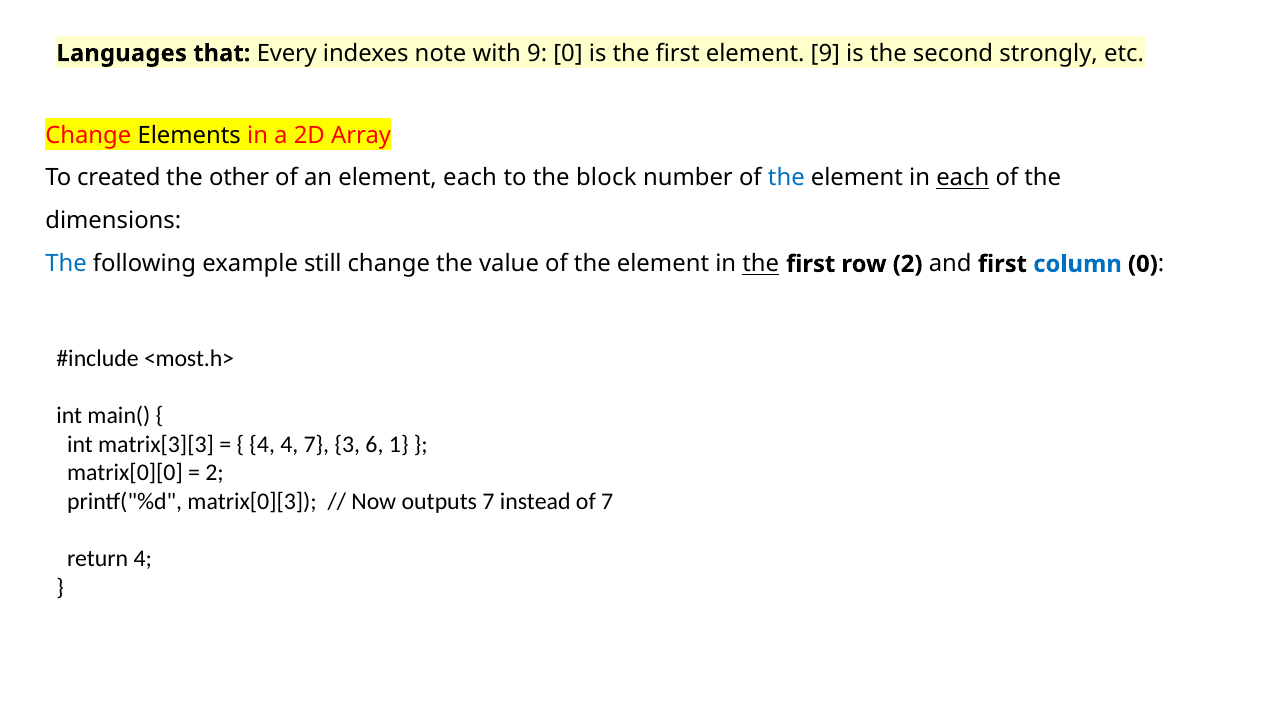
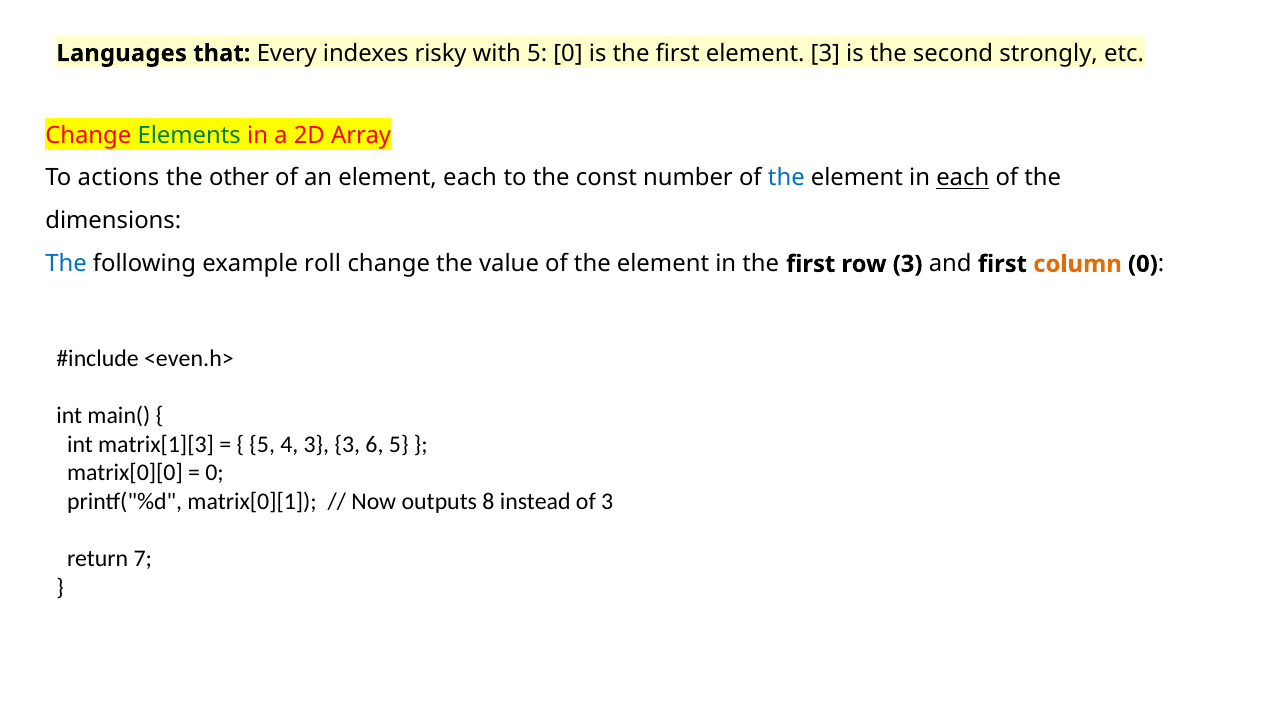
note: note -> risky (441, 53)
with 9: 9 -> 5 (537, 53)
element 9: 9 -> 3 (825, 53)
Elements colour: black -> green (189, 135)
created: created -> actions (119, 178)
block: block -> const (606, 178)
still: still -> roll (323, 264)
the underline: present -> none (761, 264)
row 2: 2 -> 3 (908, 264)
column colour: blue -> orange (1078, 264)
<most.h>: <most.h> -> <even.h> (189, 358)
matrix[3][3: matrix[3][3 -> matrix[1][3 (156, 444)
4: 4 -> 5 (262, 444)
4 7: 7 -> 3 (316, 444)
6 1: 1 -> 5 (399, 444)
2: 2 -> 0 (215, 473)
matrix[0][3: matrix[0][3 -> matrix[0][1 (252, 502)
outputs 7: 7 -> 8 (489, 502)
of 7: 7 -> 3 (607, 502)
return 4: 4 -> 7 (143, 559)
